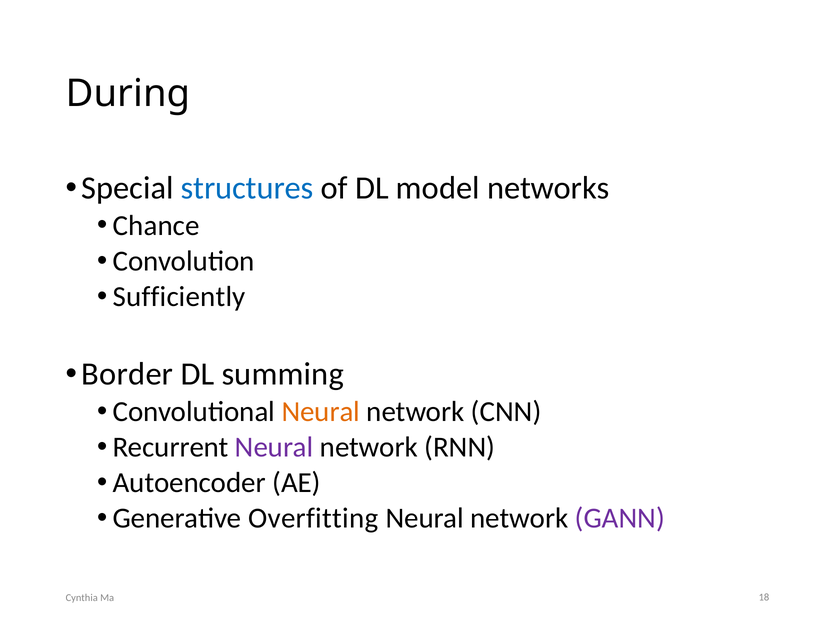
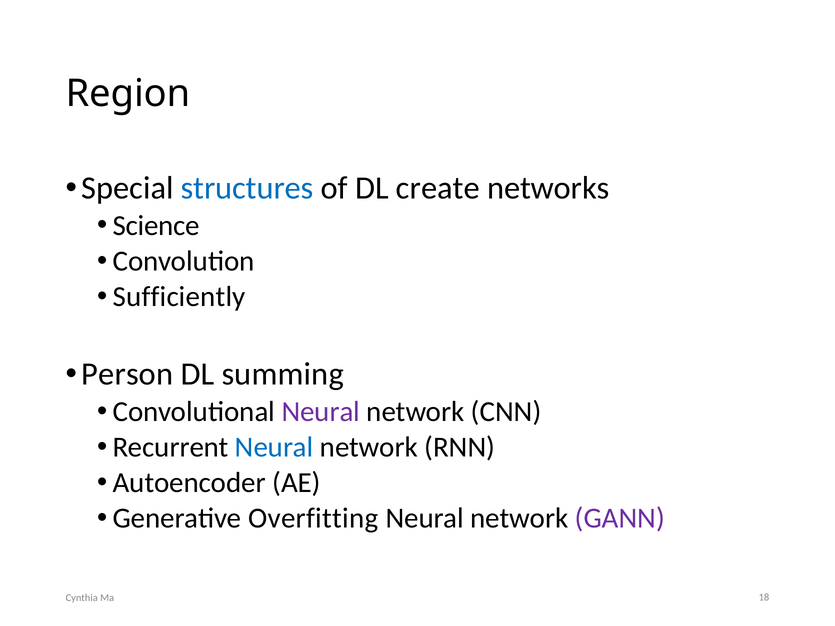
During: During -> Region (128, 94)
model: model -> create (438, 188)
Chance: Chance -> Science (156, 226)
Border: Border -> Person (127, 374)
Neural colour: orange -> purple (321, 412)
Neural colour: purple -> blue (274, 447)
